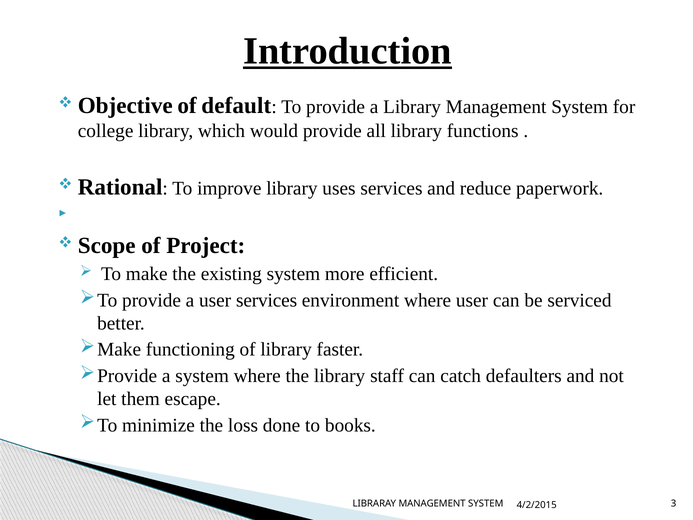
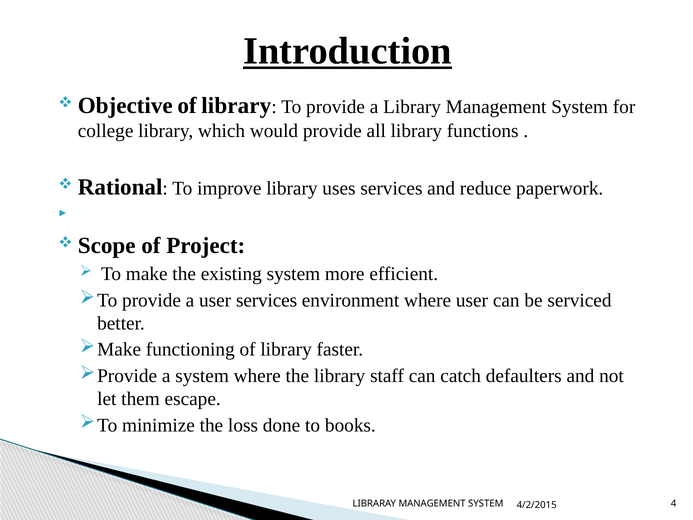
Objective of default: default -> library (236, 105)
3: 3 -> 4 (674, 503)
